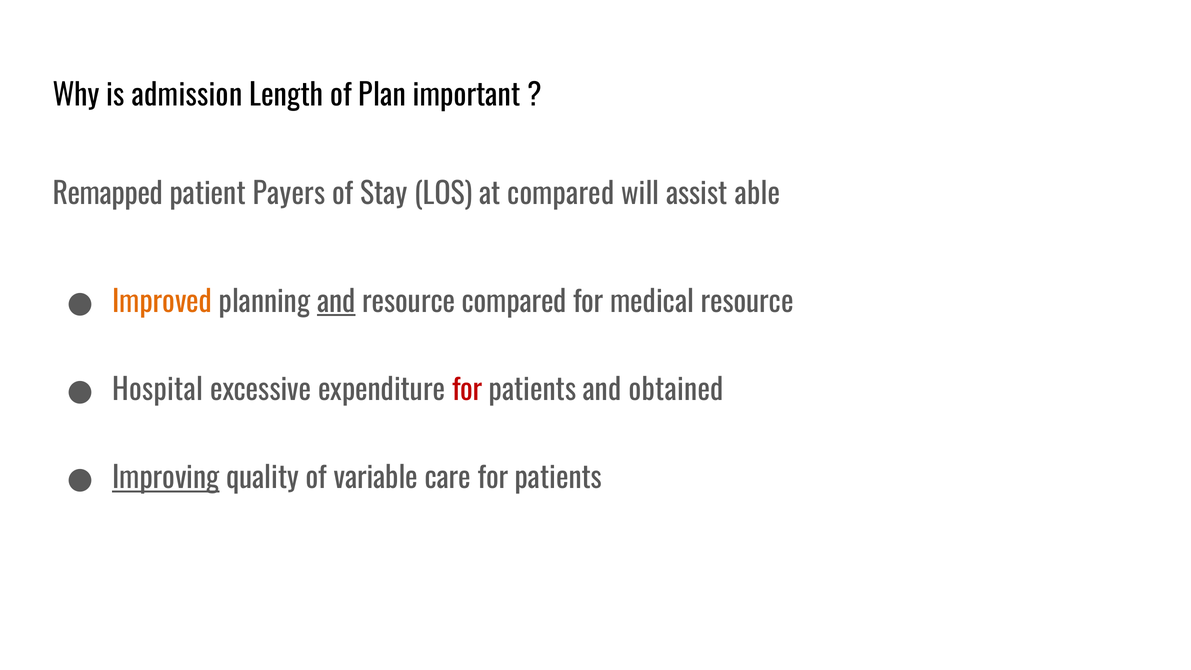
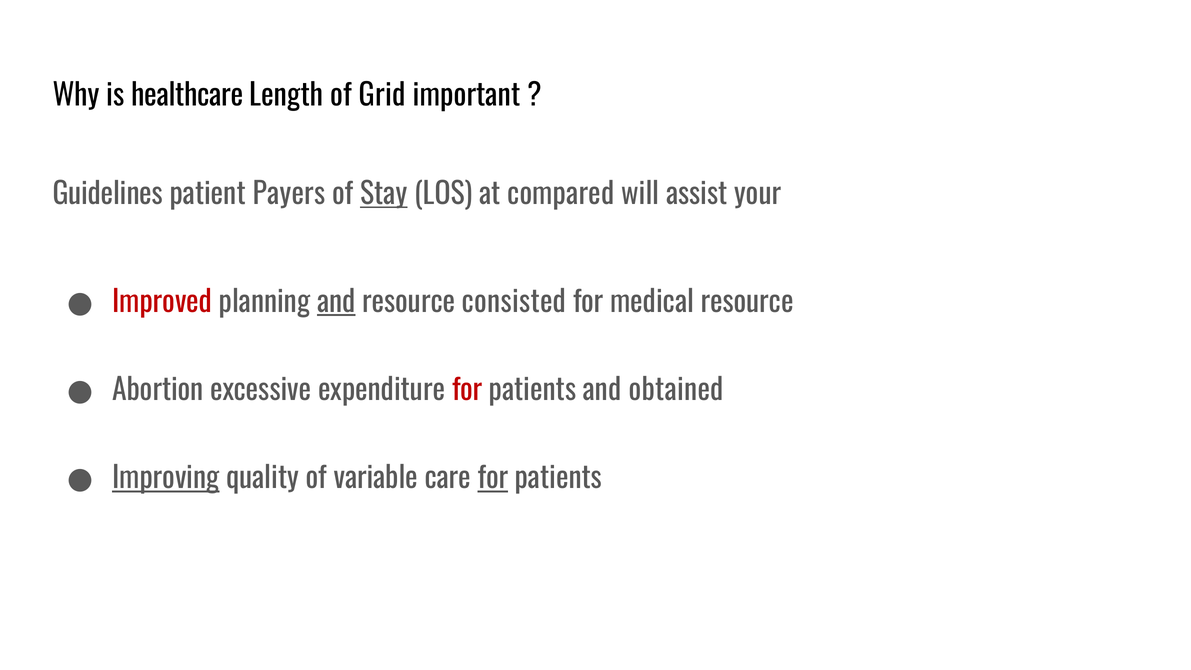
admission: admission -> healthcare (187, 96)
Plan: Plan -> Grid (382, 96)
Remapped: Remapped -> Guidelines (108, 194)
Stay underline: none -> present (384, 194)
able: able -> your (758, 194)
Improved colour: orange -> red (162, 302)
resource compared: compared -> consisted (514, 302)
Hospital: Hospital -> Abortion (158, 390)
for underline: none -> present (493, 479)
